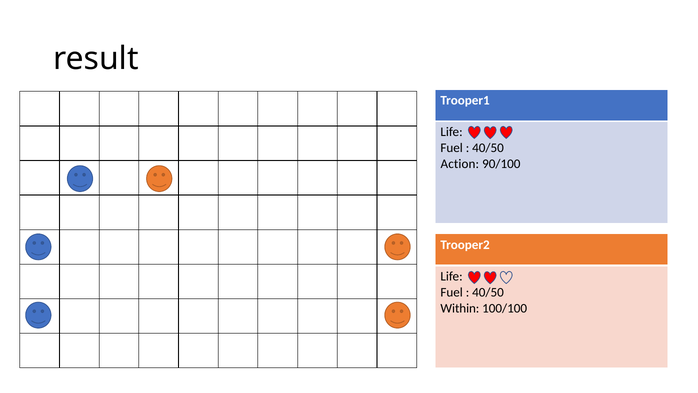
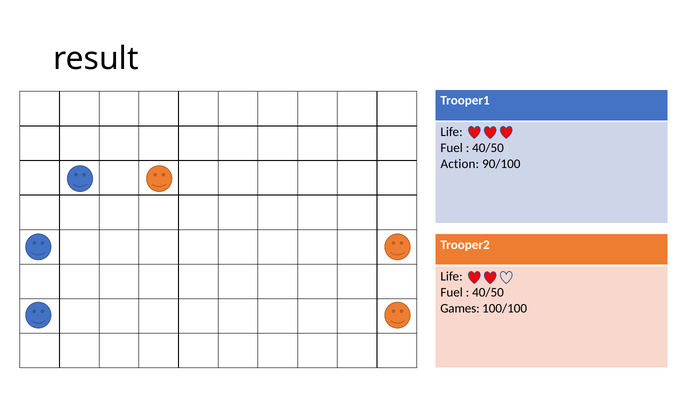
Within: Within -> Games (460, 308)
